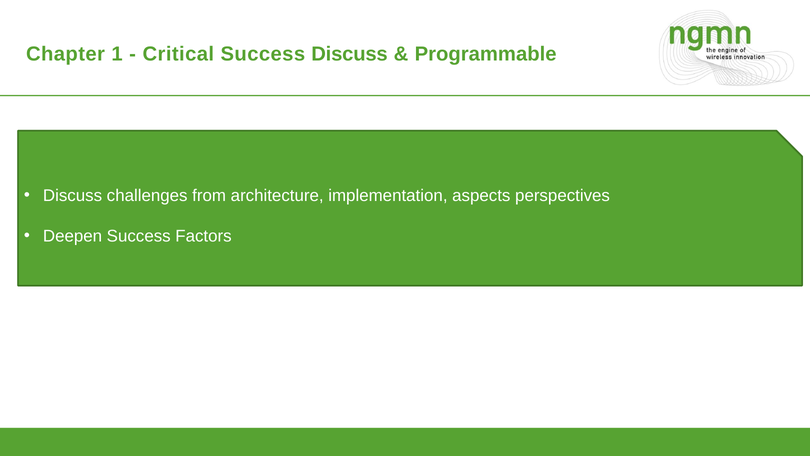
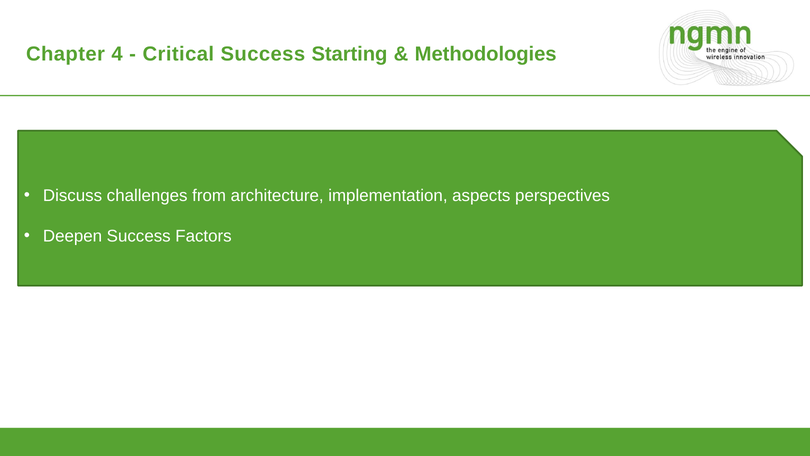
1: 1 -> 4 (117, 54)
Success Discuss: Discuss -> Starting (349, 54)
Programmable: Programmable -> Methodologies (486, 54)
